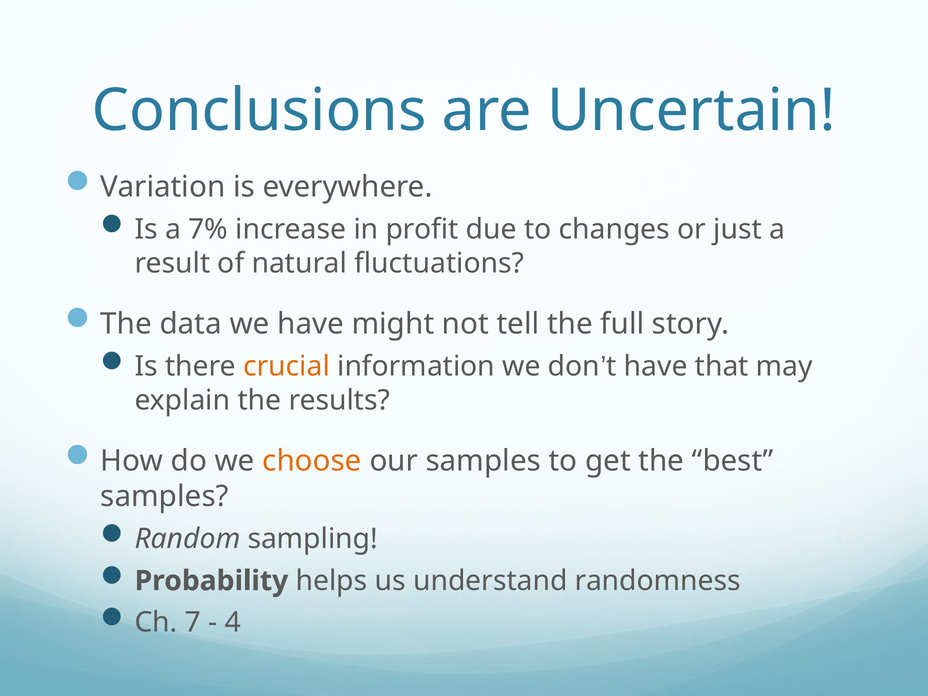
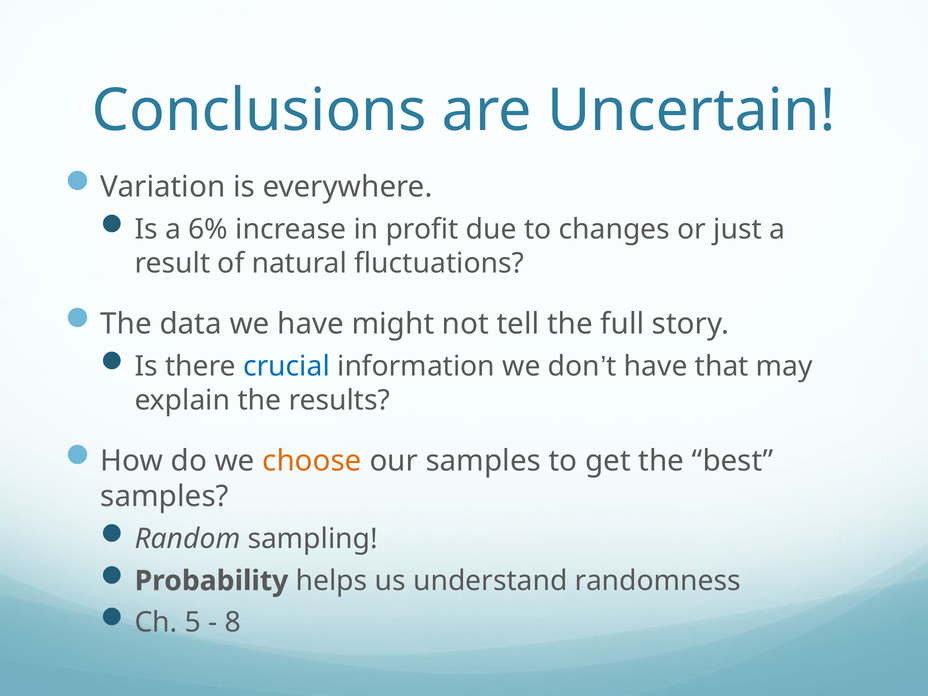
7%: 7% -> 6% (208, 229)
crucial colour: orange -> blue (287, 366)
7: 7 -> 5 (193, 623)
4: 4 -> 8 (233, 623)
